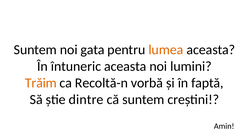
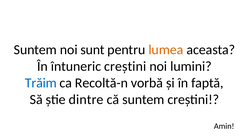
gata: gata -> sunt (93, 50)
întuneric aceasta: aceasta -> creștini (125, 66)
Trăim colour: orange -> blue (41, 83)
